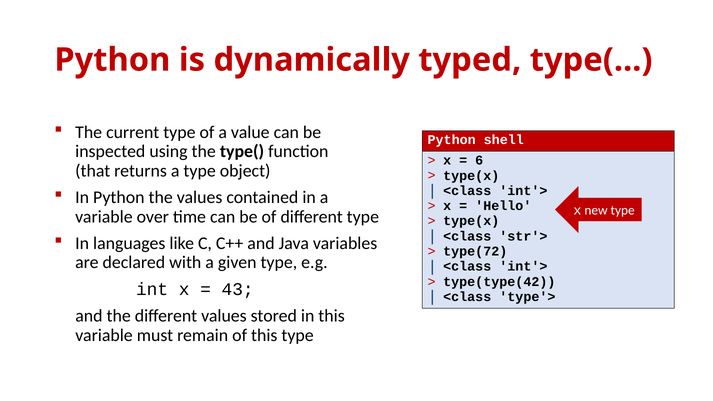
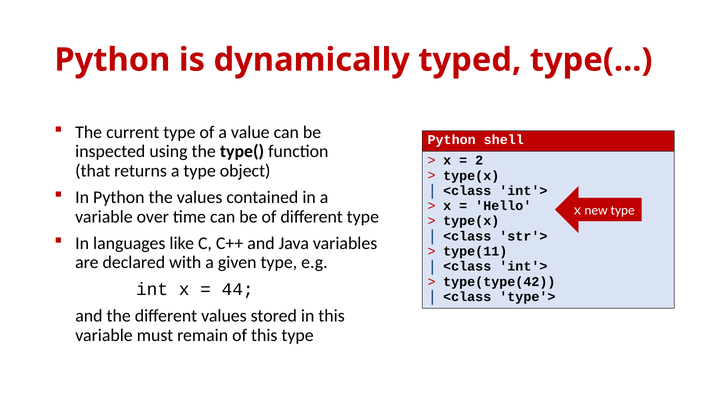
6: 6 -> 2 (479, 160)
type(72: type(72 -> type(11 (475, 251)
43: 43 -> 44 (238, 289)
